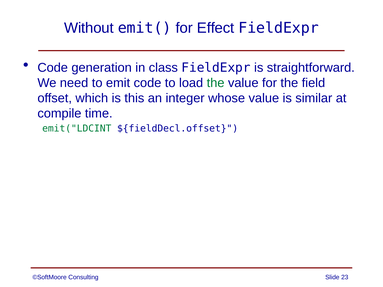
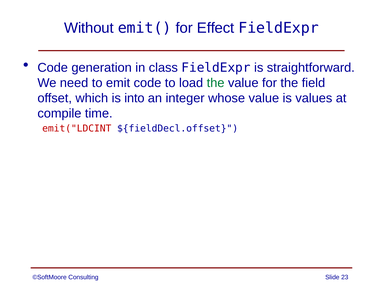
this: this -> into (134, 98)
similar: similar -> values (314, 98)
emit("LDCINT colour: green -> red (77, 129)
